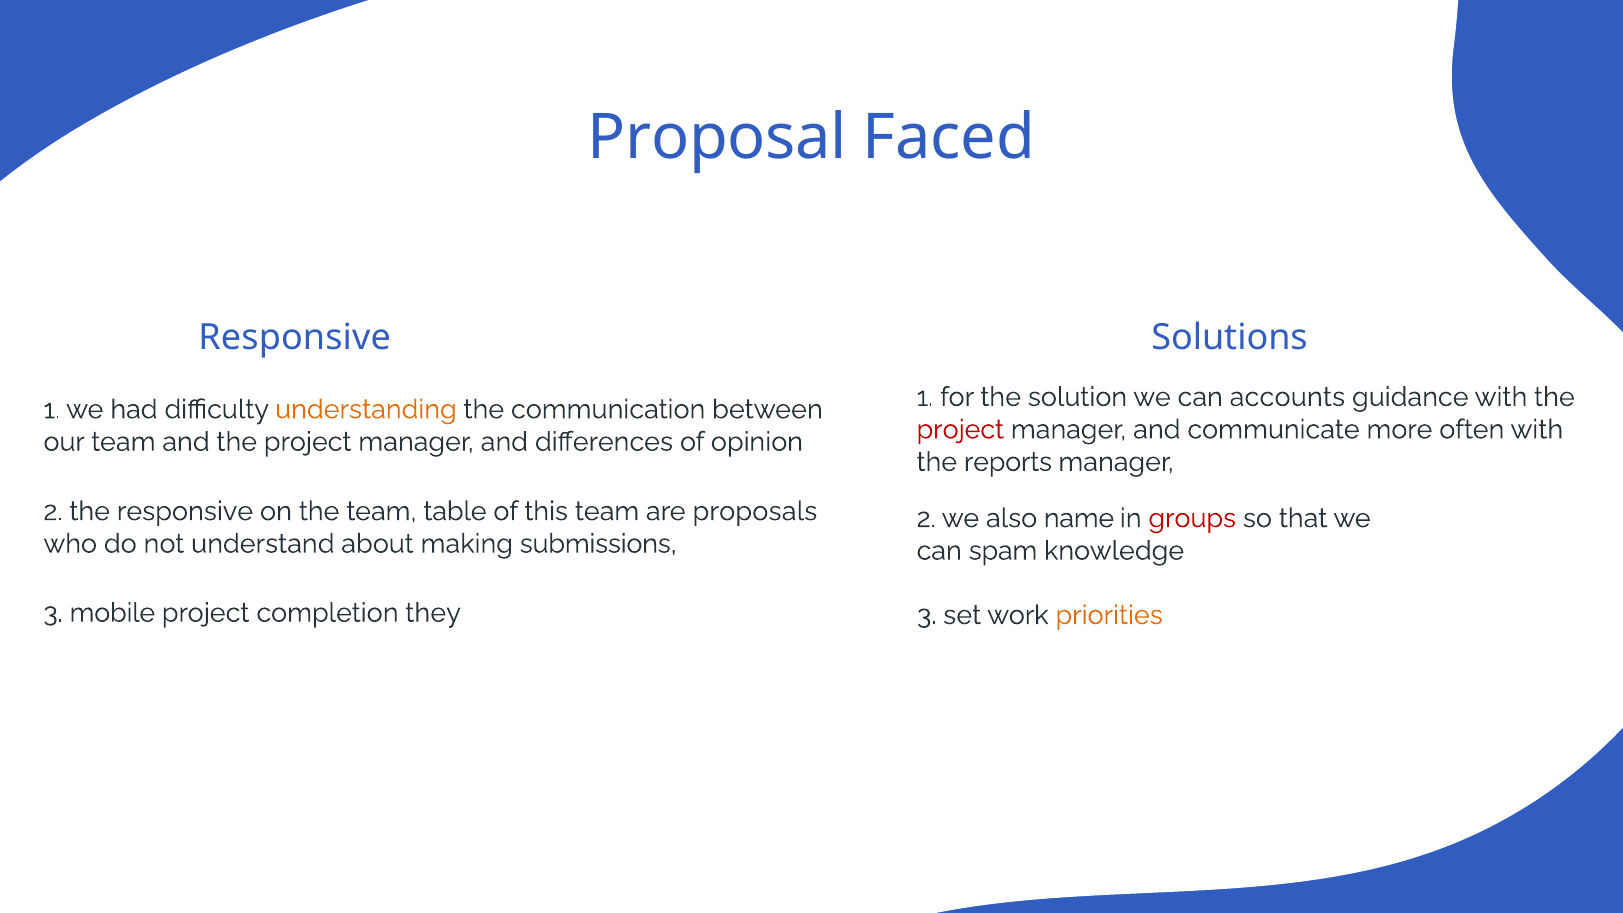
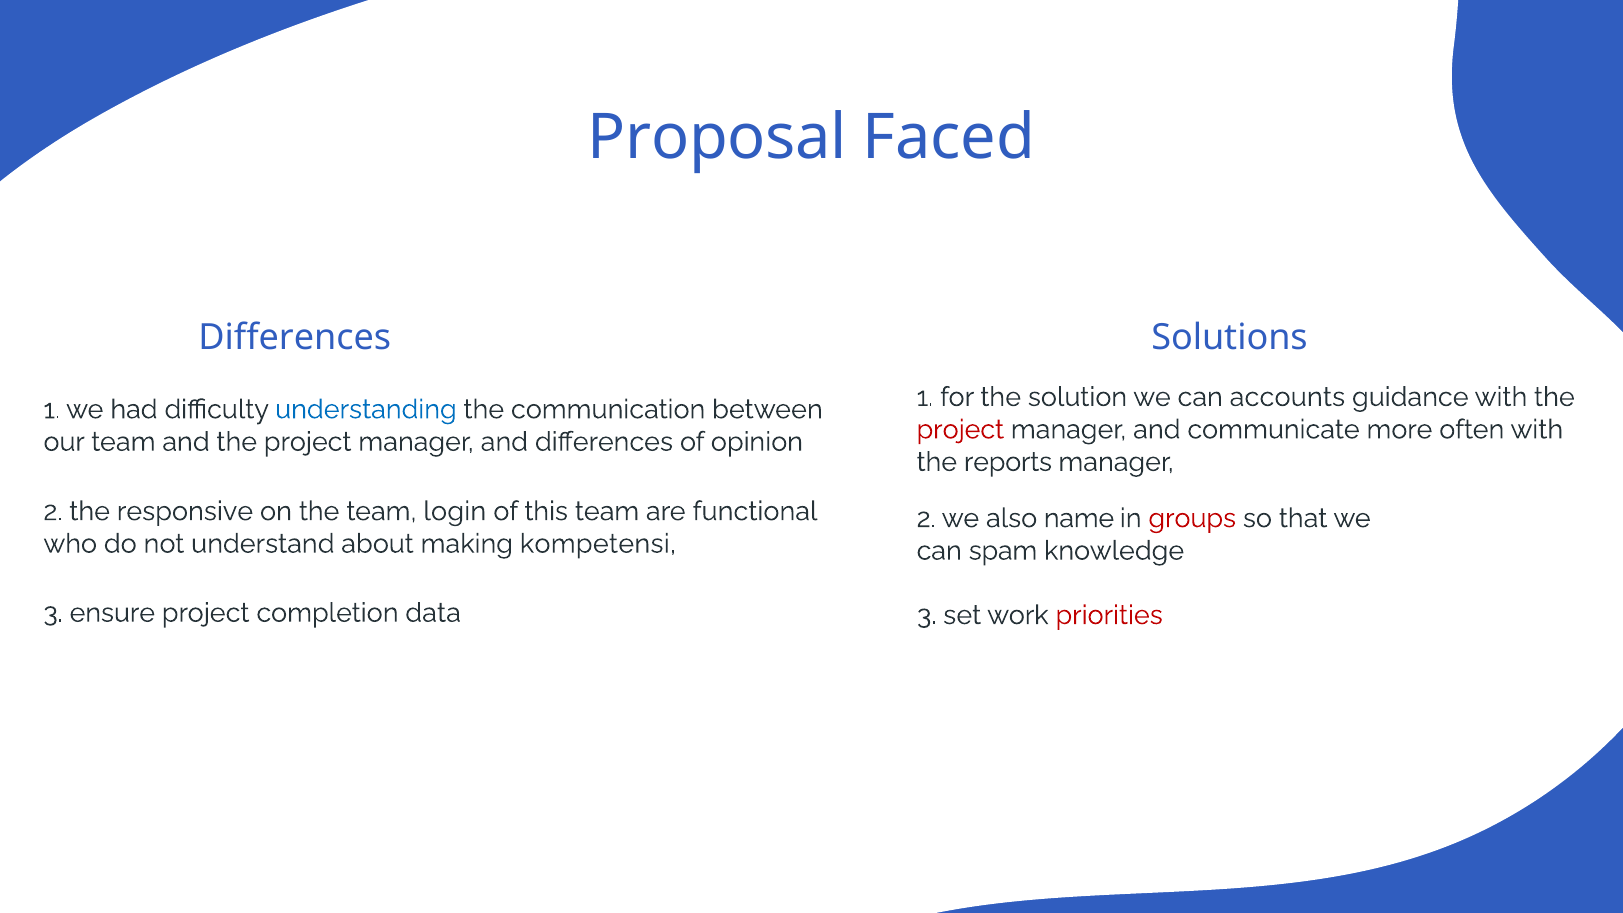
Responsive: Responsive -> Differences (295, 338)
understanding colour: orange -> blue (366, 409)
table: table -> login (455, 511)
proposals: proposals -> functional (755, 511)
submissions: submissions -> kompetensi (598, 544)
mobile: mobile -> ensure (112, 613)
they: they -> data (433, 613)
priorities colour: orange -> red (1109, 615)
